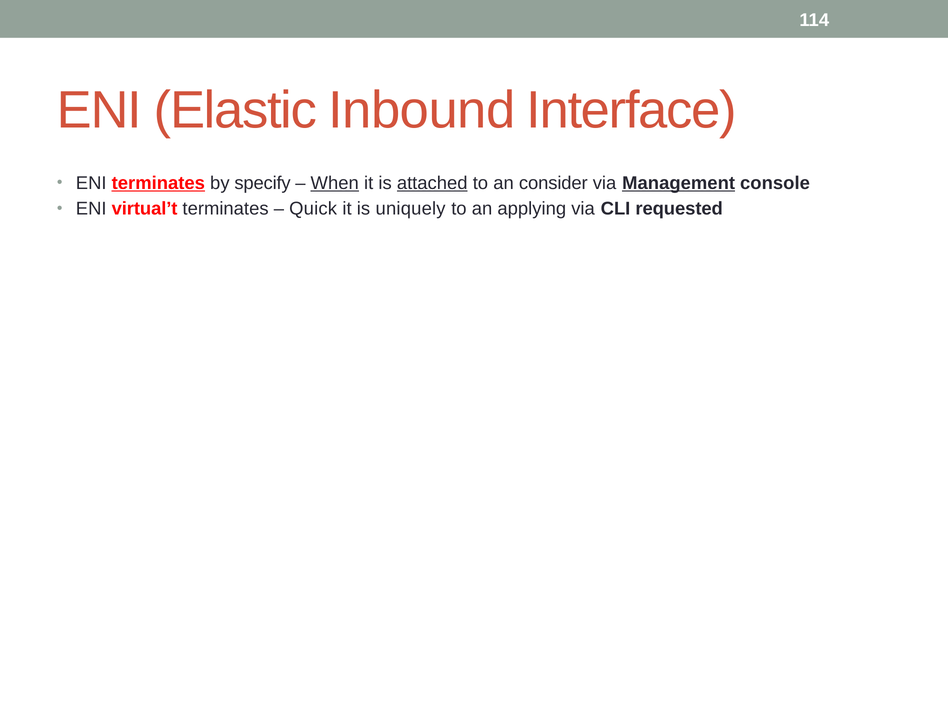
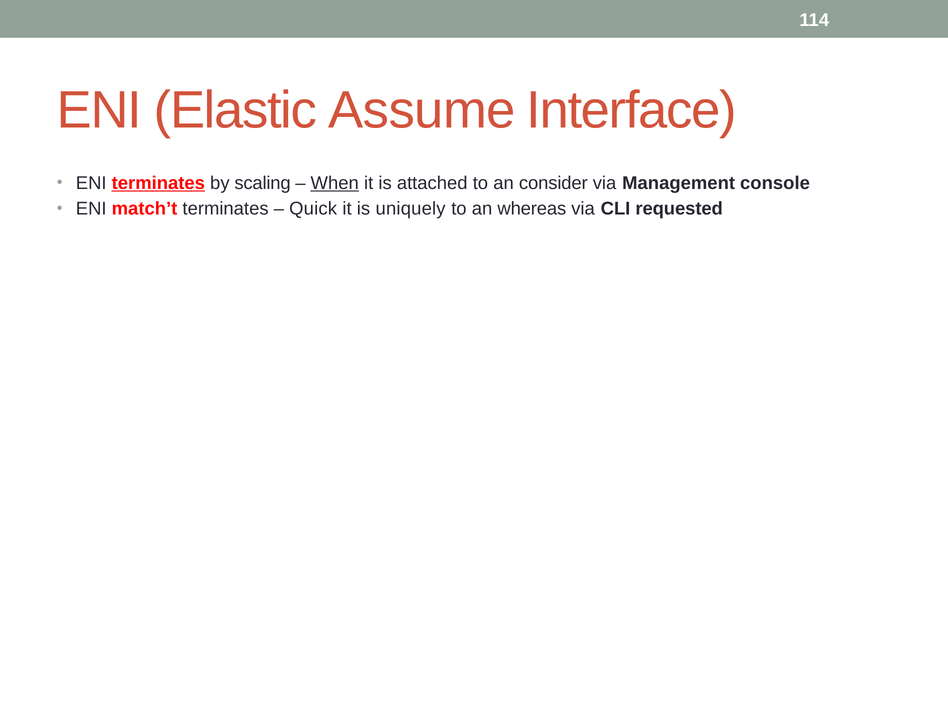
Inbound: Inbound -> Assume (422, 110)
specify: specify -> scaling (263, 183)
attached underline: present -> none (432, 183)
Management underline: present -> none (679, 183)
virtual’t: virtual’t -> match’t (145, 209)
applying: applying -> whereas (532, 209)
